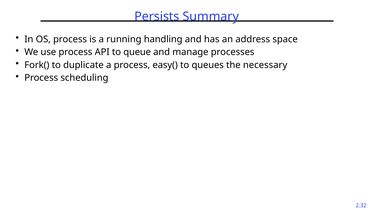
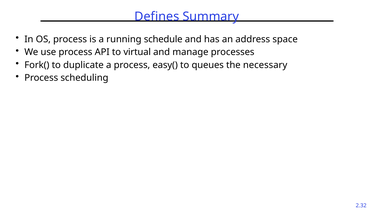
Persists: Persists -> Defines (157, 16)
handling: handling -> schedule (163, 39)
queue: queue -> virtual (137, 52)
